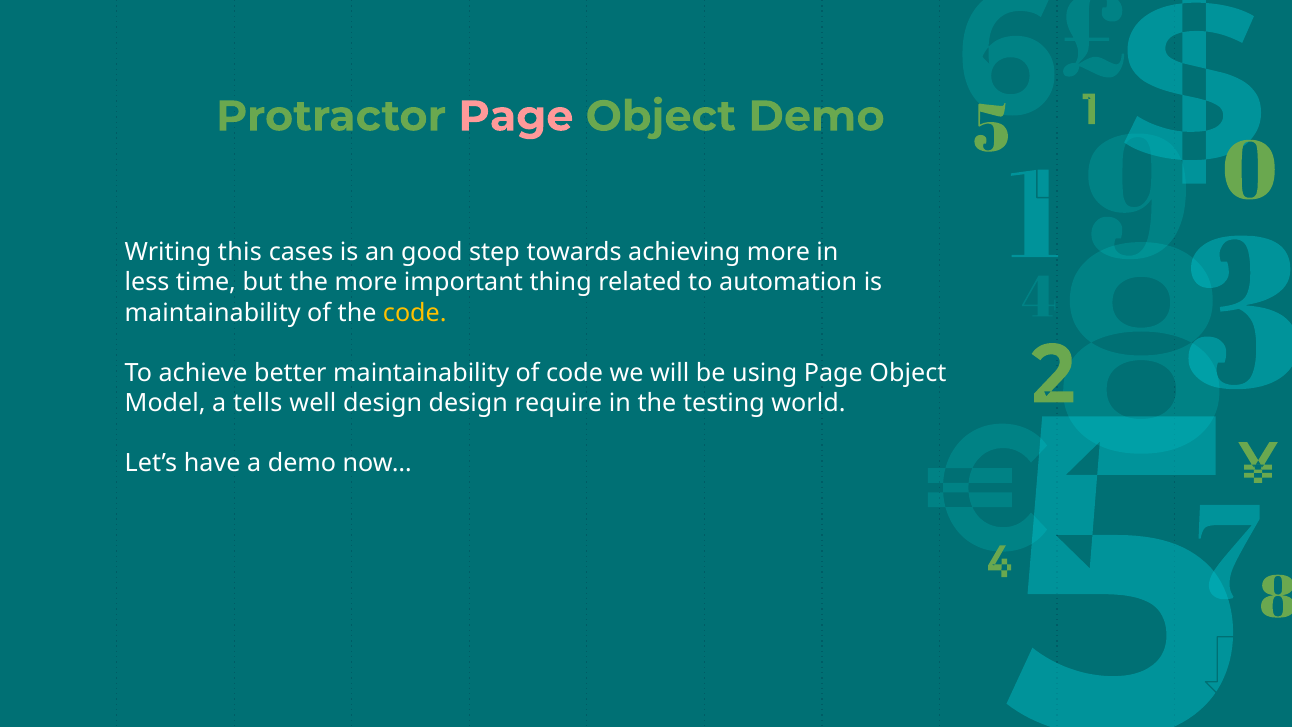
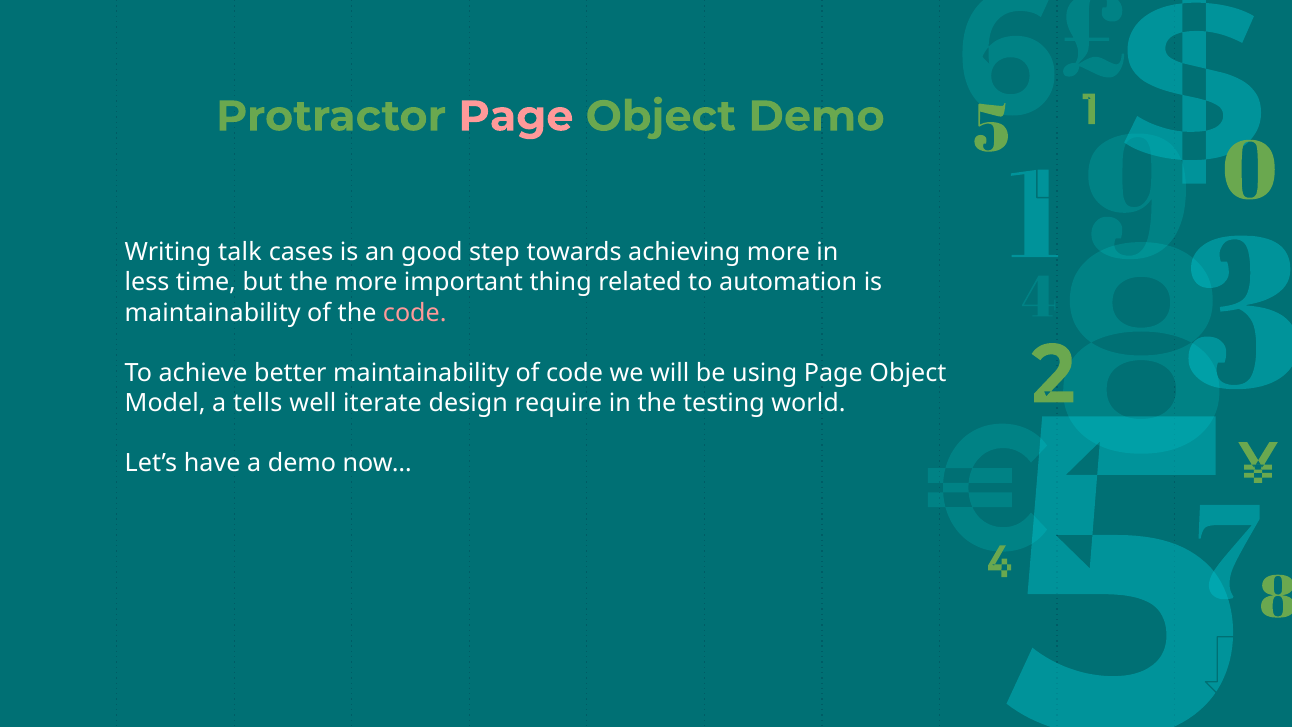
this: this -> talk (240, 252)
code colour: yellow -> pink (415, 313)
well design: design -> iterate (382, 403)
